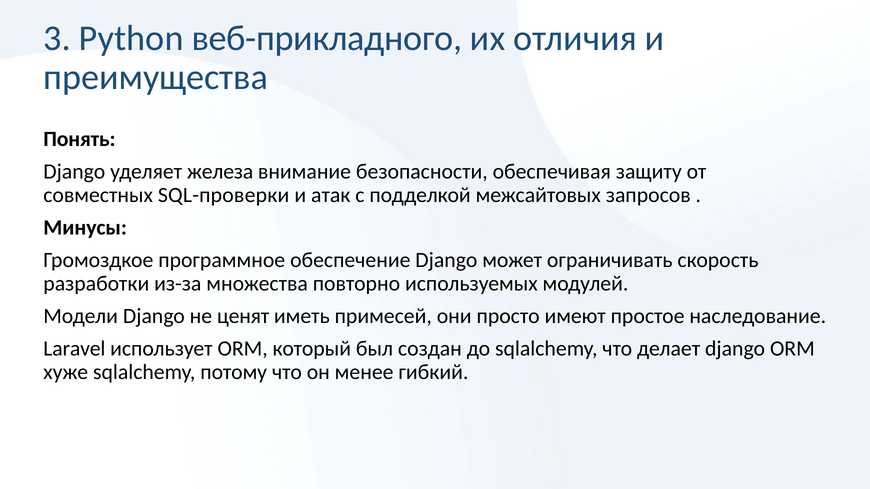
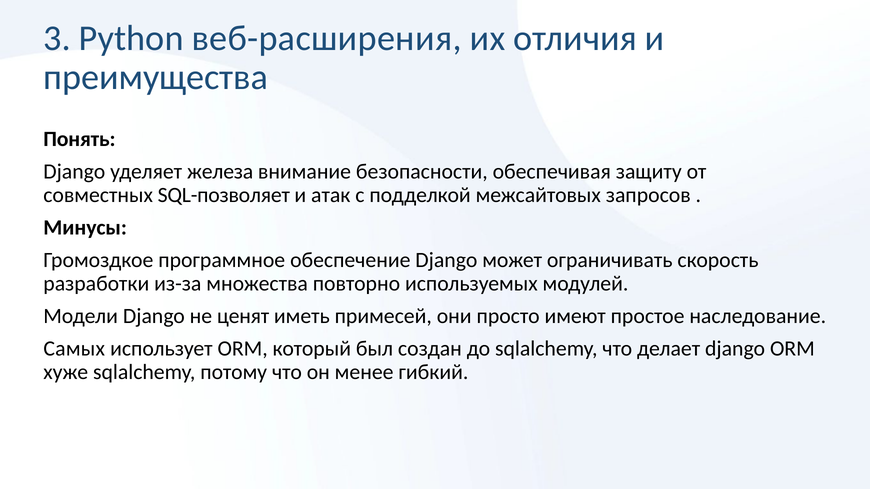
веб-прикладного: веб-прикладного -> веб-расширения (327, 38)
SQL-проверки: SQL-проверки -> SQL-позволяет (224, 195)
Laravel: Laravel -> Самых (74, 349)
